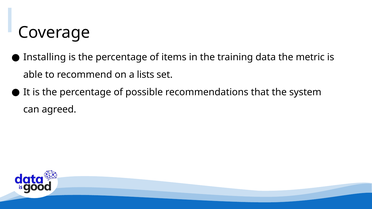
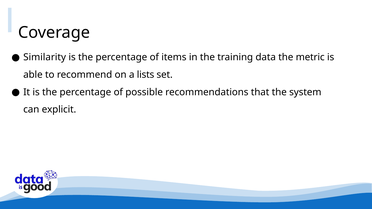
Installing: Installing -> Similarity (45, 57)
agreed: agreed -> explicit (59, 110)
